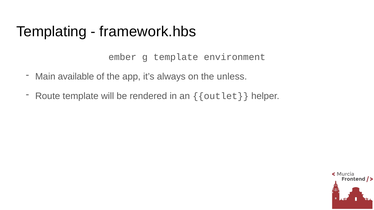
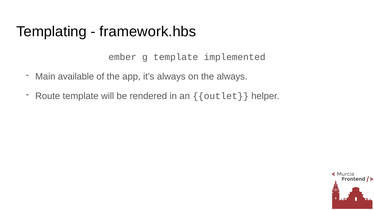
environment: environment -> implemented (235, 57)
the unless: unless -> always (232, 77)
